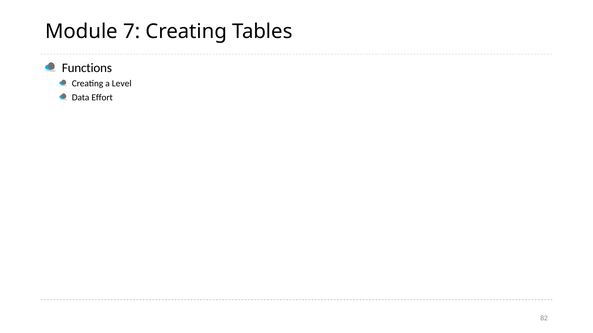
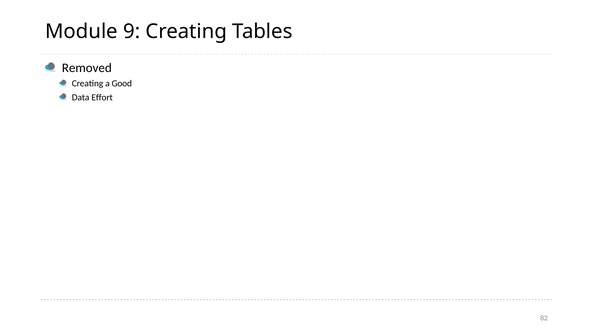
7: 7 -> 9 (132, 31)
Functions: Functions -> Removed (87, 68)
Level: Level -> Good (122, 84)
